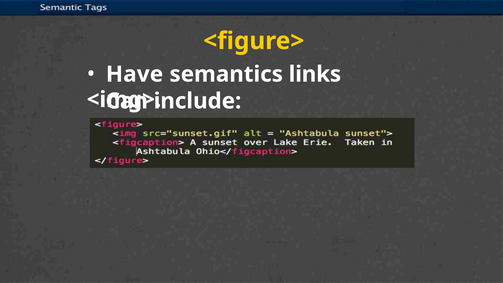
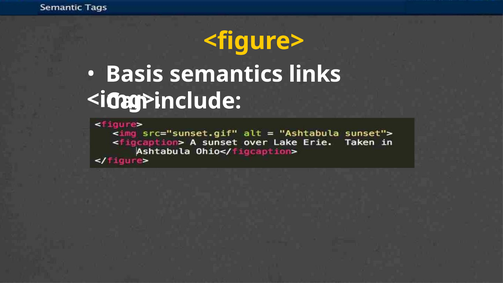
Have: Have -> Basis (135, 74)
